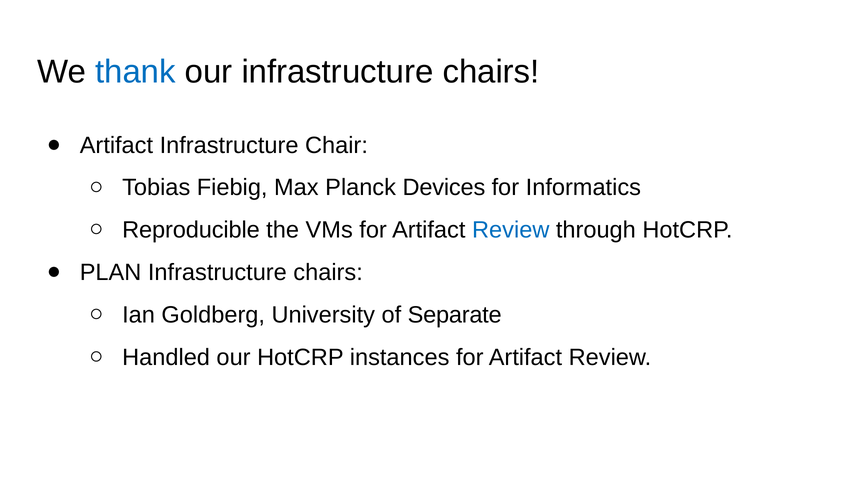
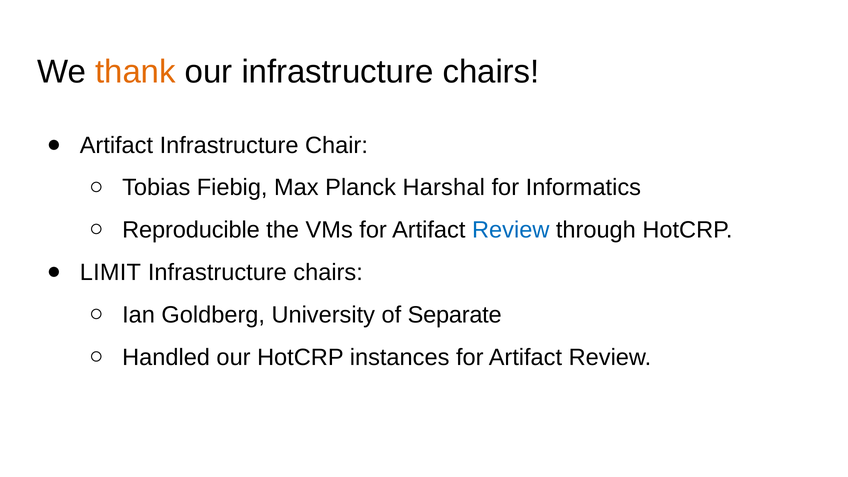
thank colour: blue -> orange (136, 72)
Devices: Devices -> Harshal (444, 188)
PLAN: PLAN -> LIMIT (110, 272)
